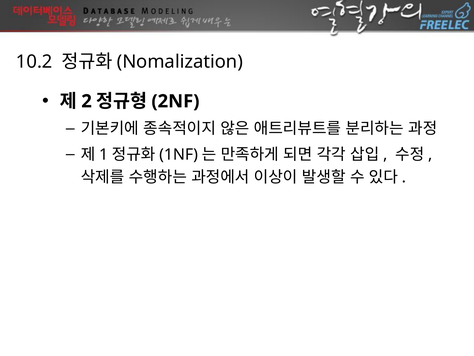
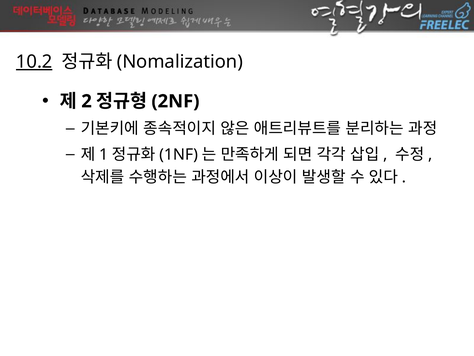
10.2 underline: none -> present (34, 62)
